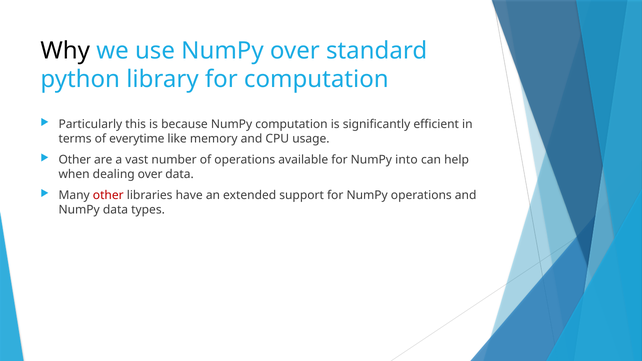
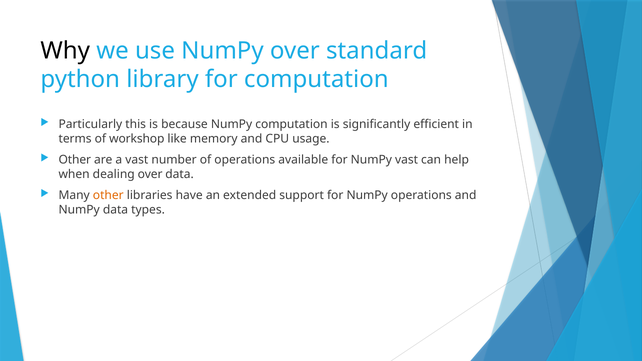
everytime: everytime -> workshop (137, 139)
NumPy into: into -> vast (407, 160)
other colour: red -> orange (108, 195)
